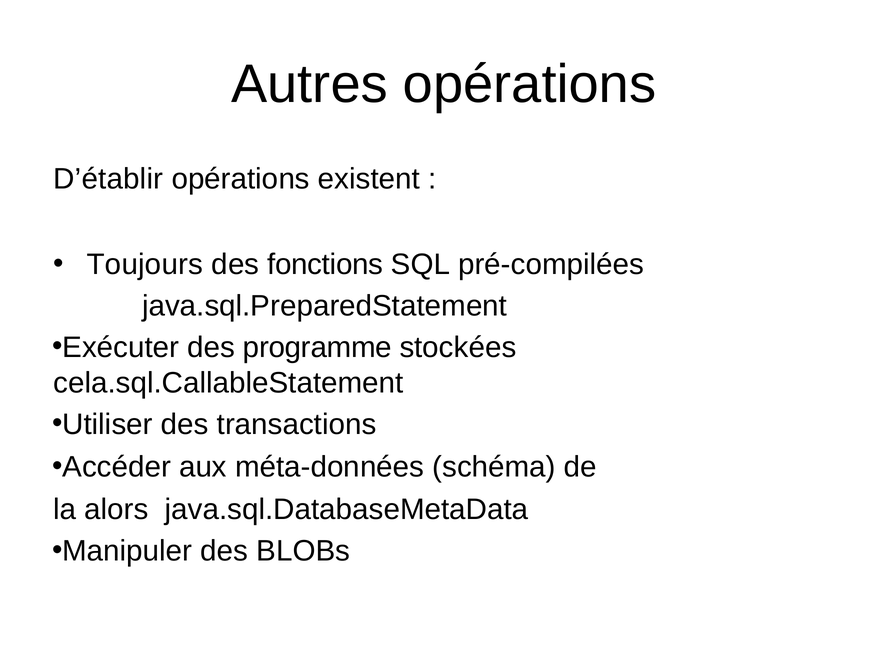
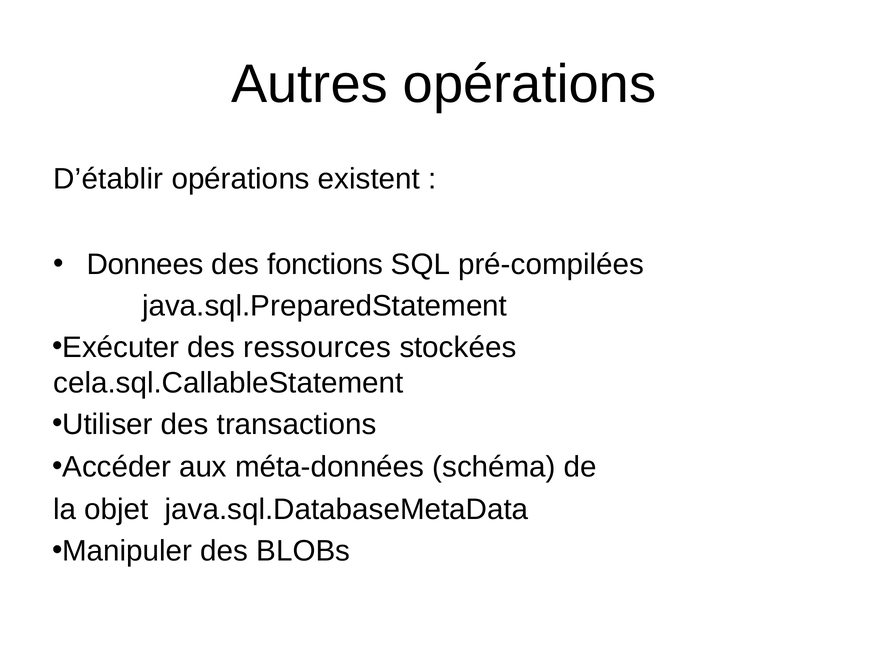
Toujours: Toujours -> Donnees (145, 264)
programme: programme -> ressources (317, 347)
alors: alors -> objet (116, 510)
